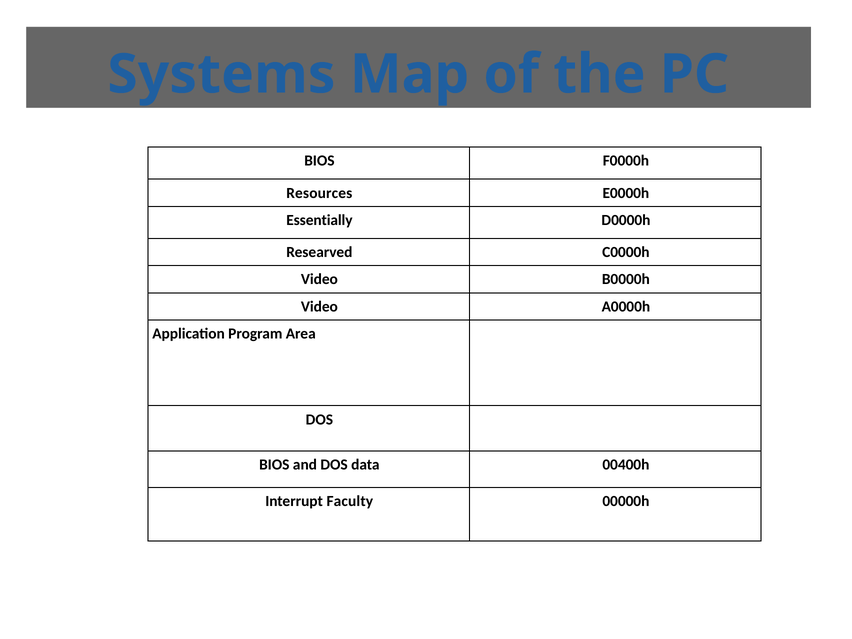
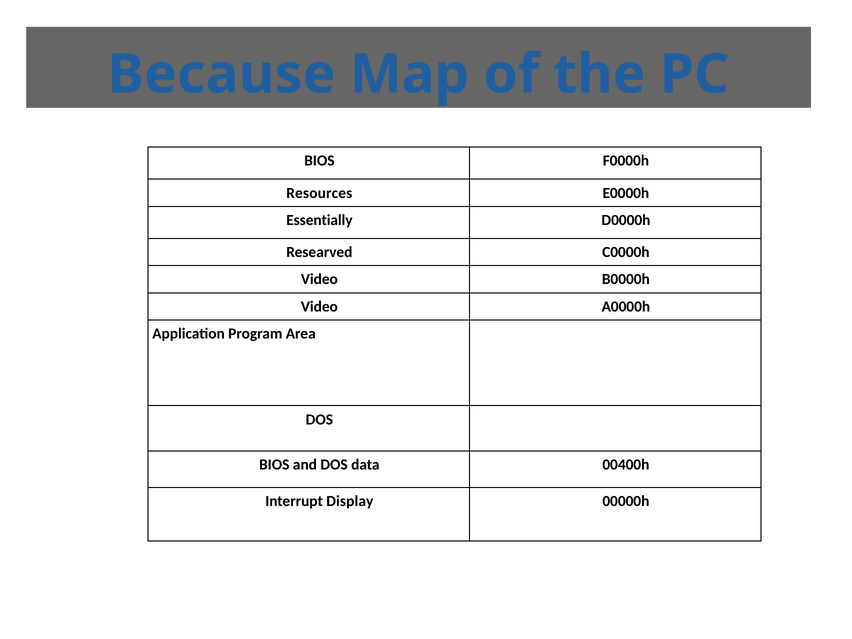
Systems: Systems -> Because (221, 74)
Faculty: Faculty -> Display (350, 501)
